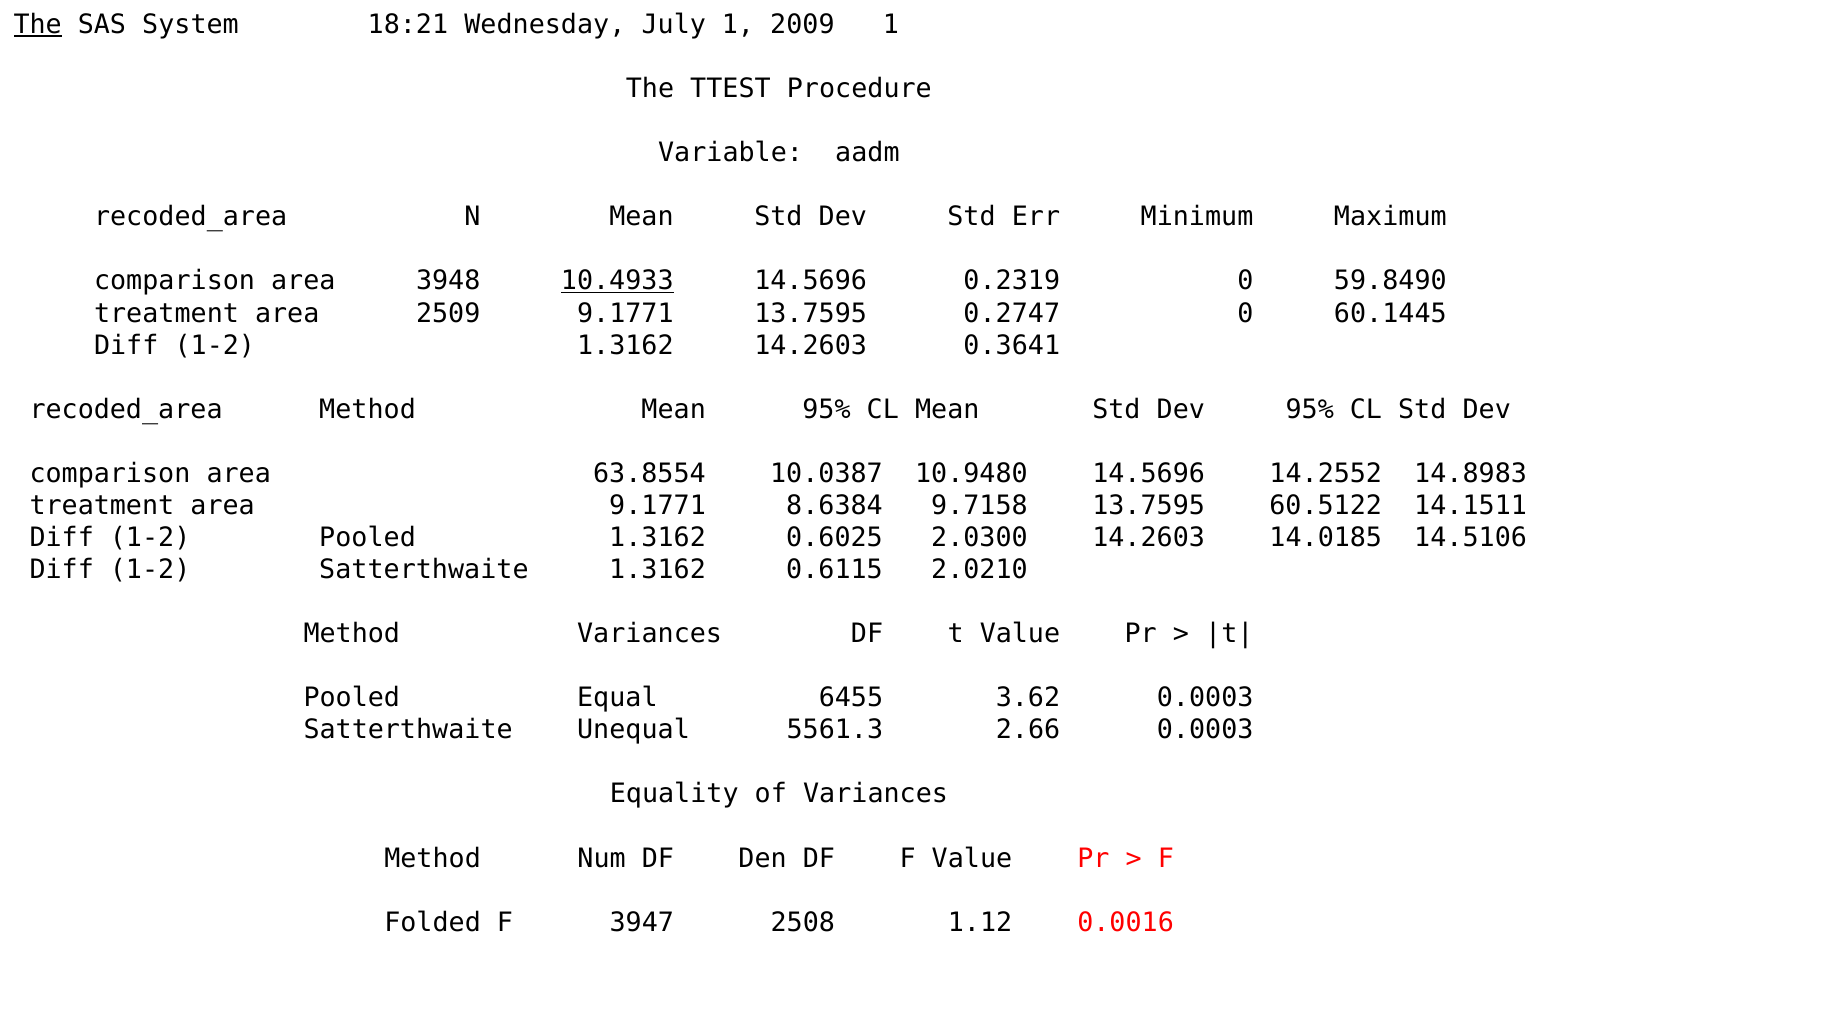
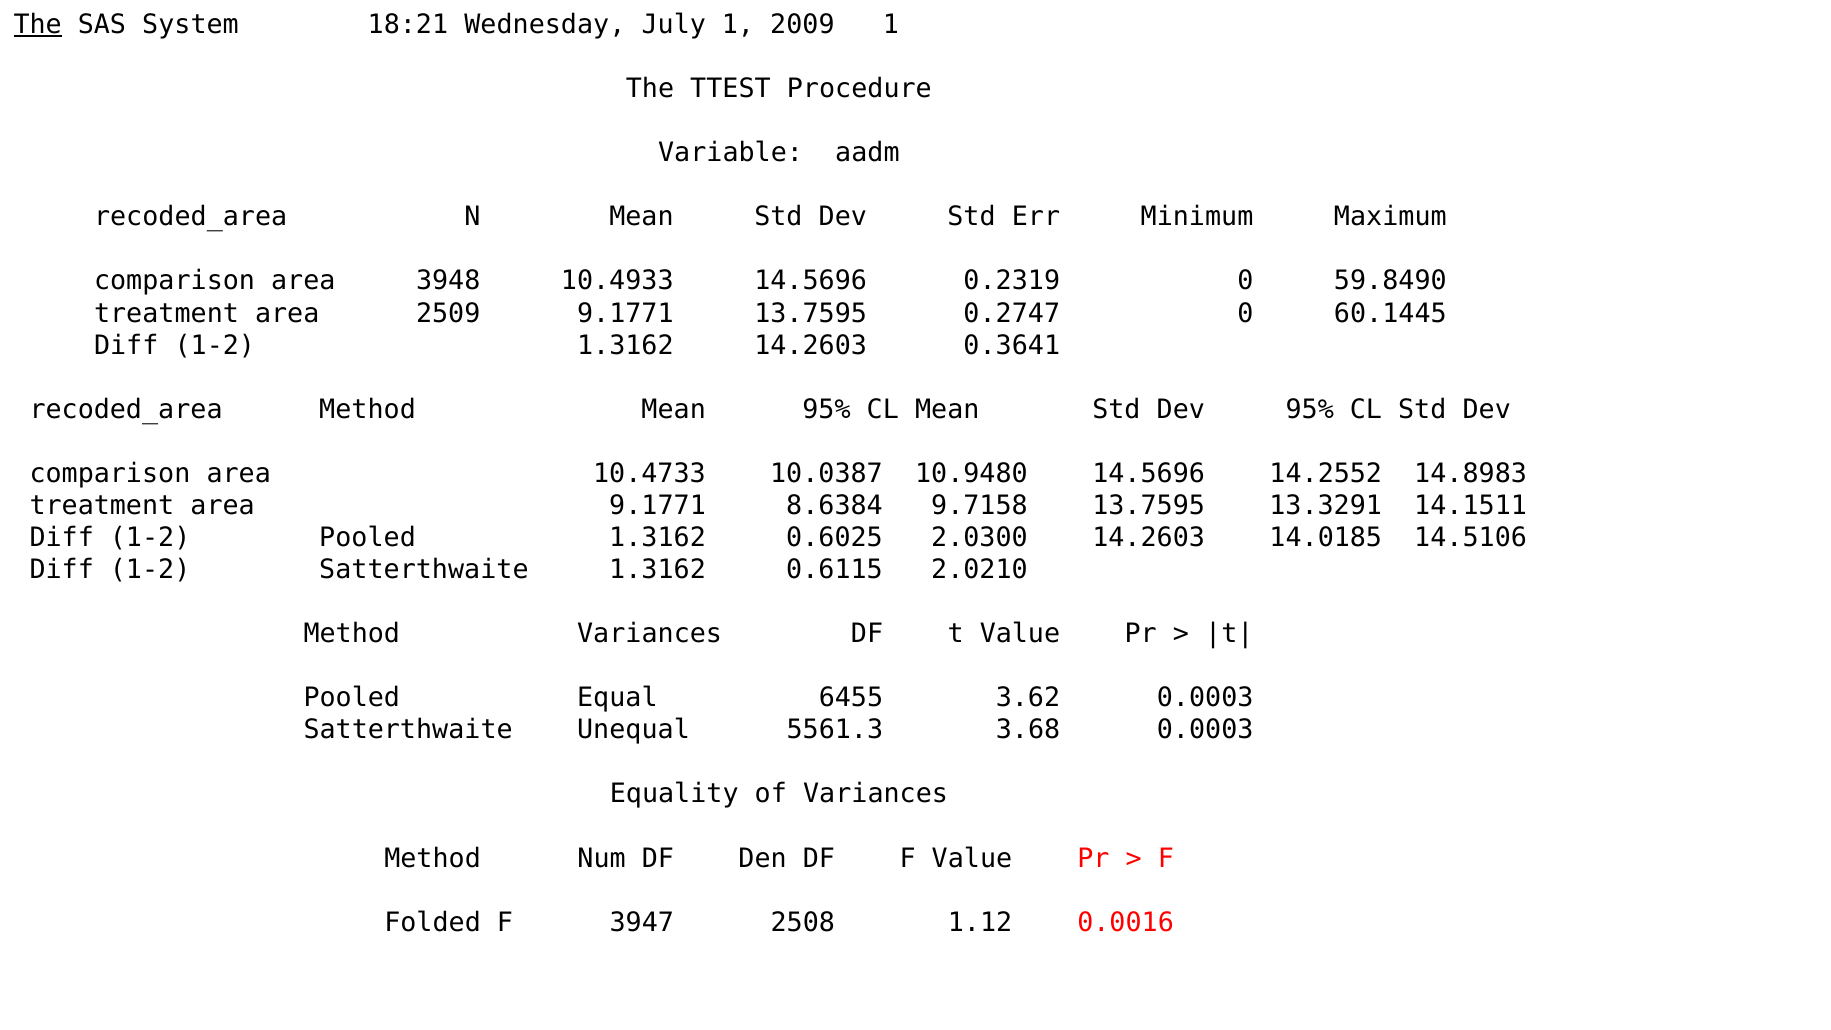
10.4933 underline: present -> none (617, 281)
63.8554: 63.8554 -> 10.4733 (649, 473)
60.5122: 60.5122 -> 13.3291 (1326, 506)
2.66: 2.66 -> 3.68 (1028, 730)
